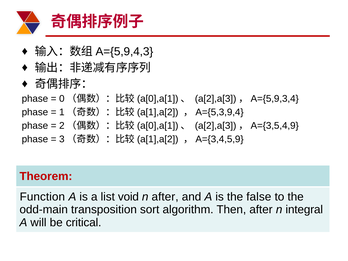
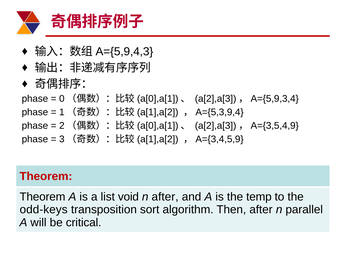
Function: Function -> Theorem (42, 197)
false: false -> temp (259, 197)
odd-main: odd-main -> odd-keys (44, 210)
integral: integral -> parallel (304, 210)
